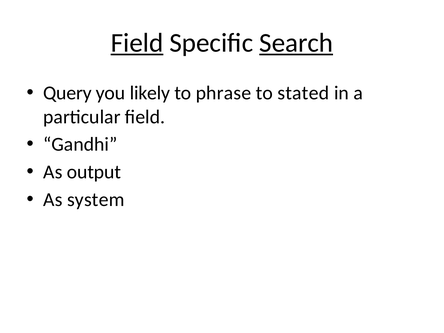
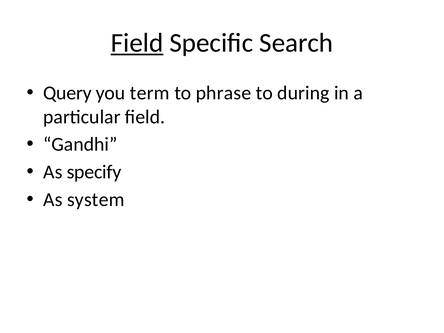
Search underline: present -> none (296, 43)
likely: likely -> term (150, 93)
stated: stated -> during (303, 93)
output: output -> specify (94, 172)
